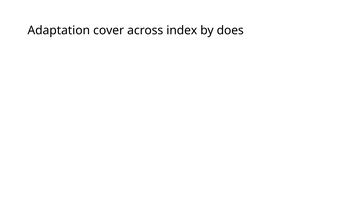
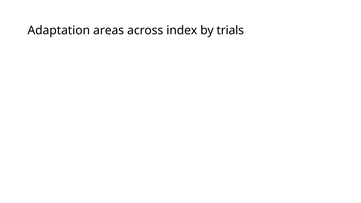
cover: cover -> areas (109, 30)
does: does -> trials (230, 30)
